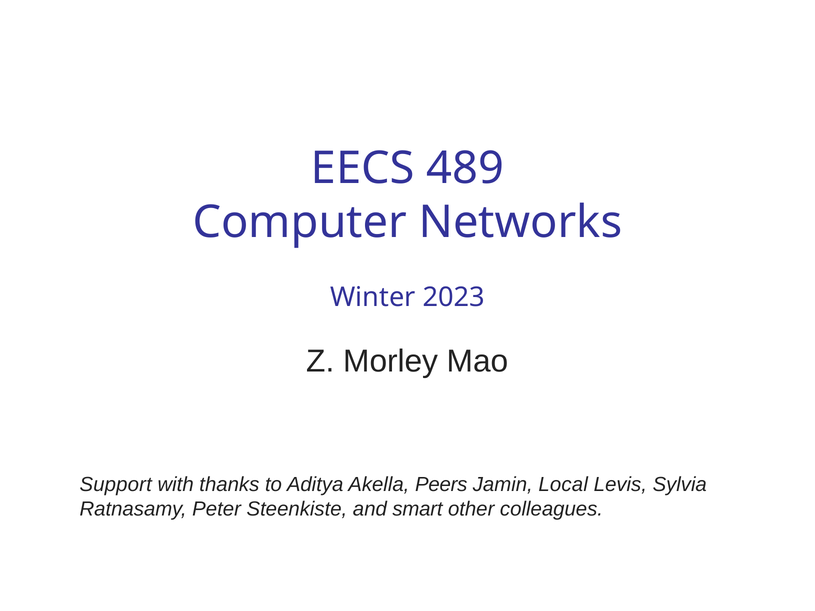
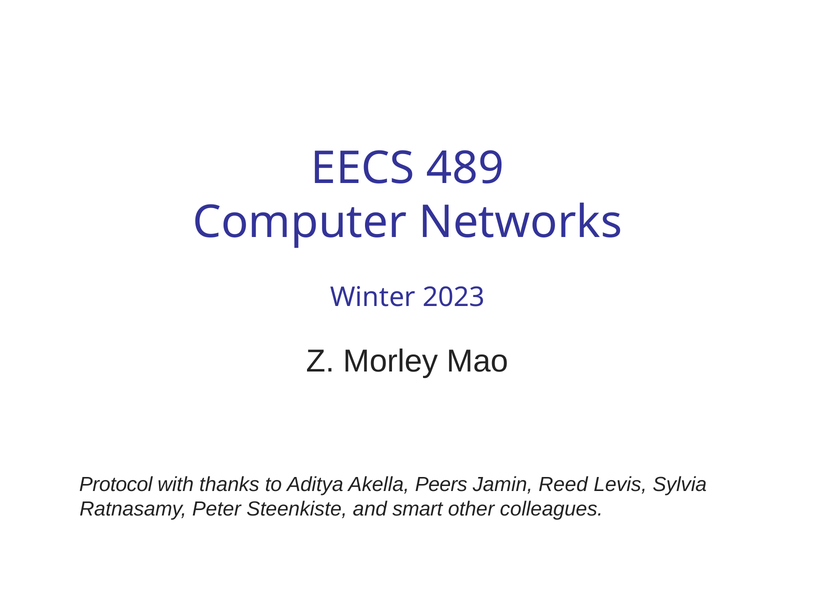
Support: Support -> Protocol (116, 485)
Local: Local -> Reed (563, 485)
